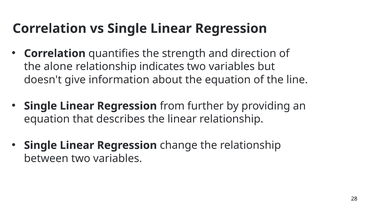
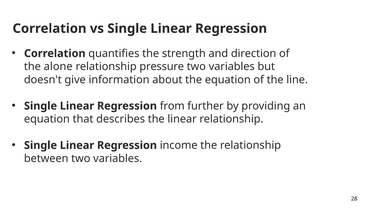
indicates: indicates -> pressure (162, 67)
change: change -> income (179, 145)
